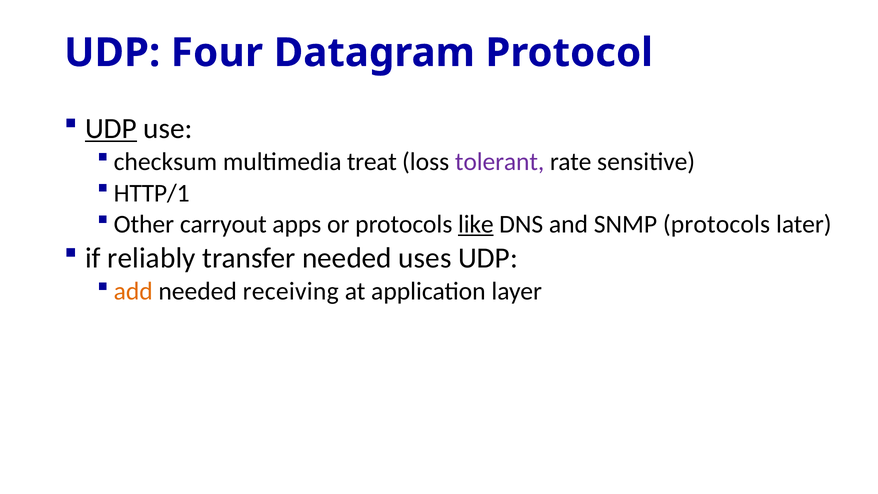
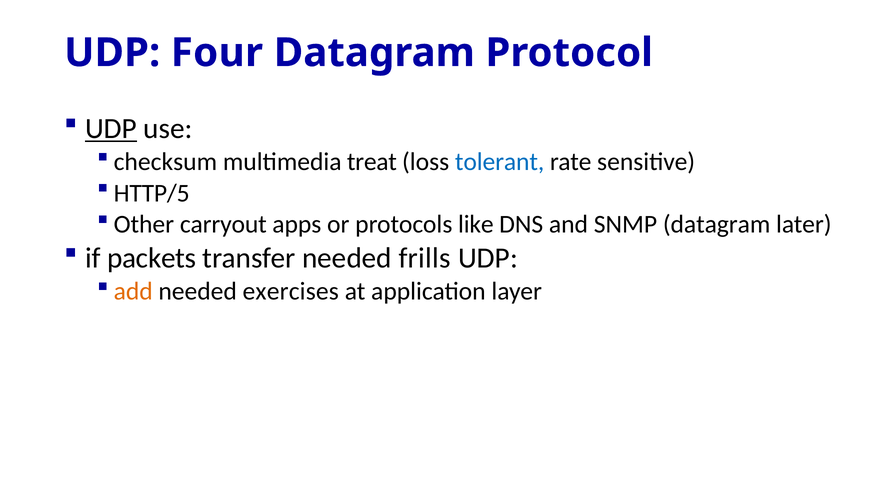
tolerant colour: purple -> blue (500, 162)
HTTP/1: HTTP/1 -> HTTP/5 (152, 193)
like underline: present -> none (476, 224)
SNMP protocols: protocols -> datagram (717, 224)
reliably: reliably -> packets (152, 258)
uses: uses -> frills (425, 258)
receiving: receiving -> exercises (291, 291)
